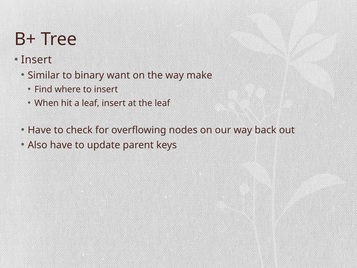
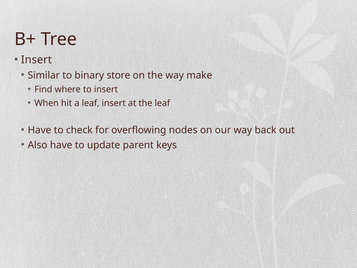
want: want -> store (118, 75)
